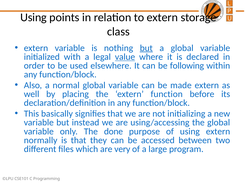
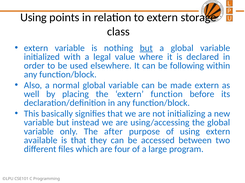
value underline: present -> none (125, 57)
done: done -> after (113, 132)
normally: normally -> available (41, 141)
very: very -> four (122, 150)
